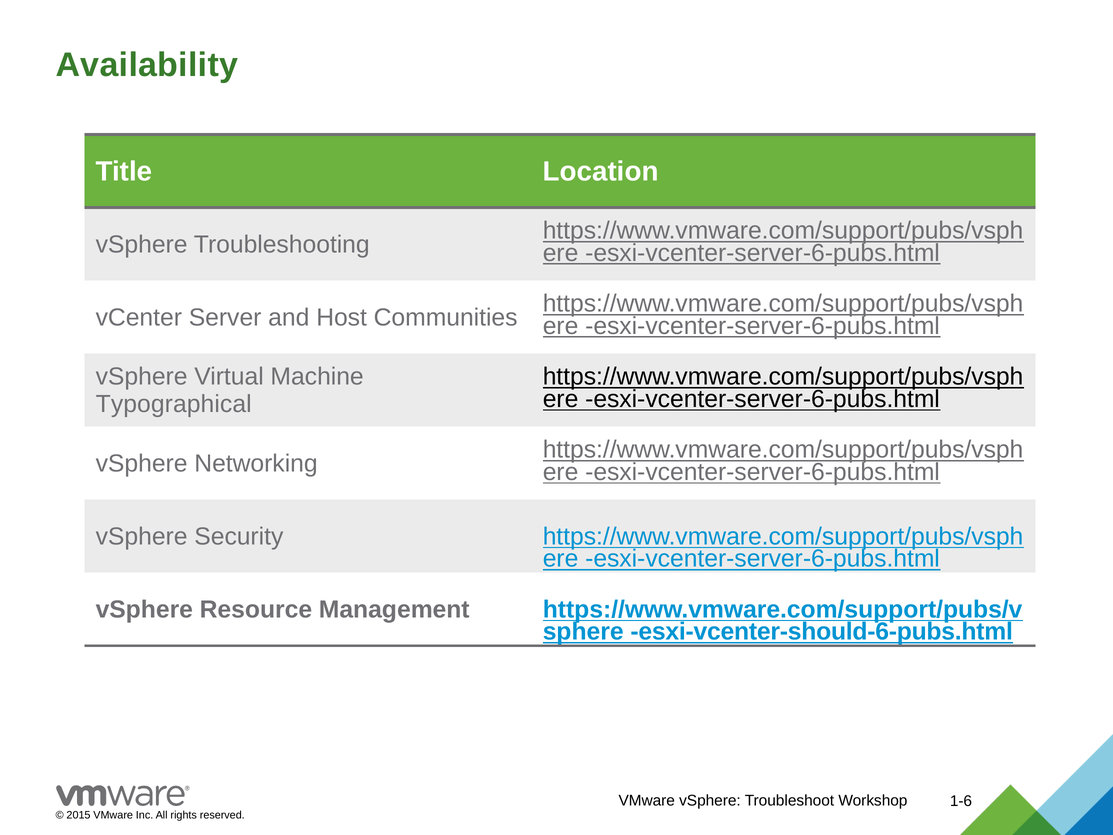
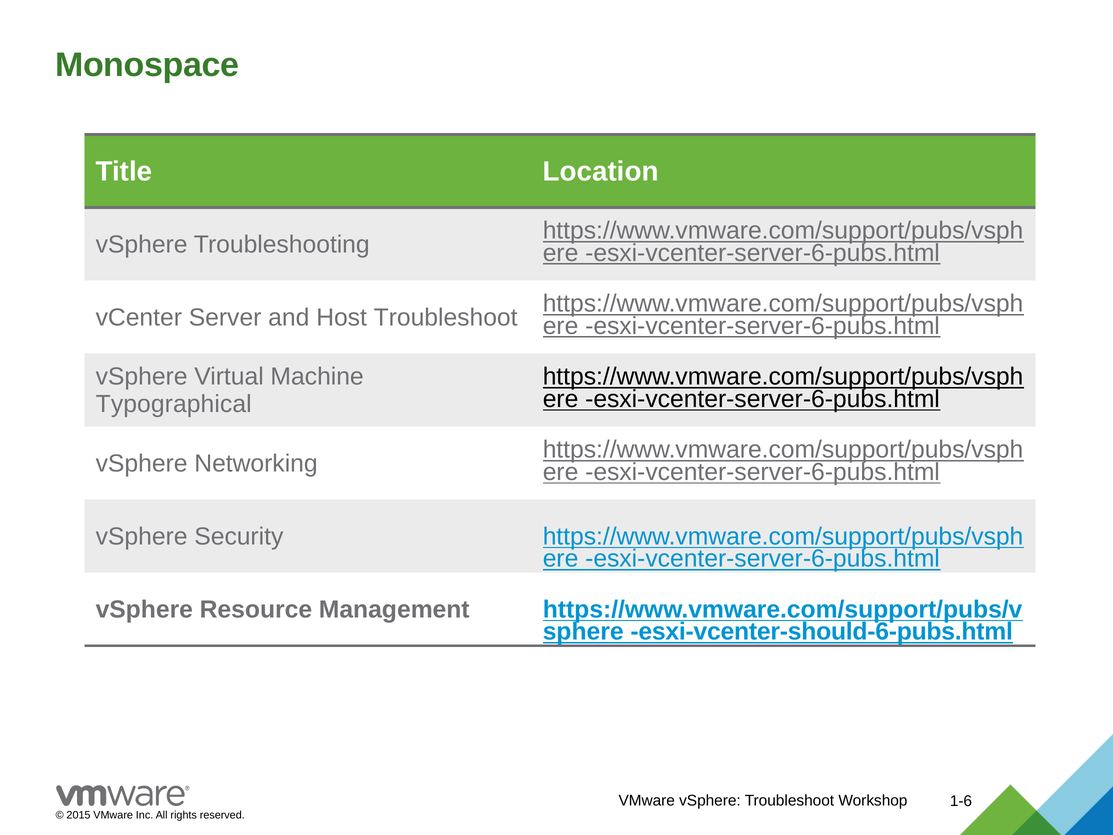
Availability: Availability -> Monospace (147, 65)
Host Communities: Communities -> Troubleshoot (446, 317)
